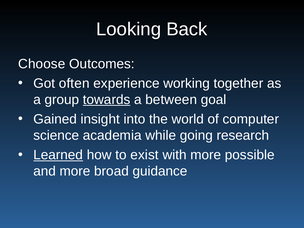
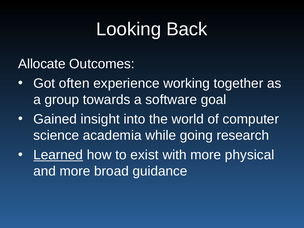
Choose: Choose -> Allocate (42, 64)
towards underline: present -> none (107, 100)
between: between -> software (171, 100)
possible: possible -> physical (250, 155)
